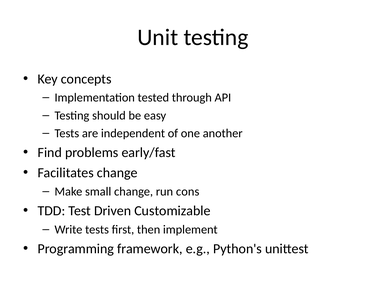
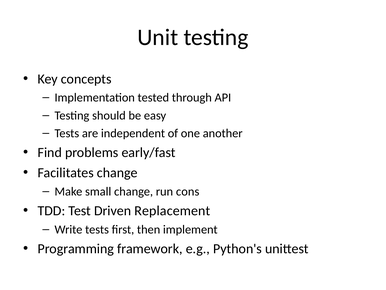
Customizable: Customizable -> Replacement (172, 210)
